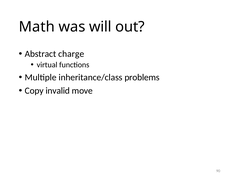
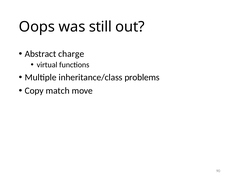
Math: Math -> Oops (37, 27)
will: will -> still (100, 27)
invalid: invalid -> match (58, 91)
